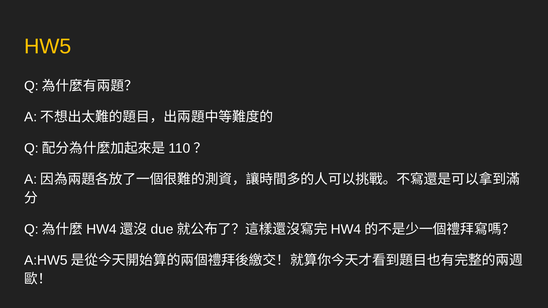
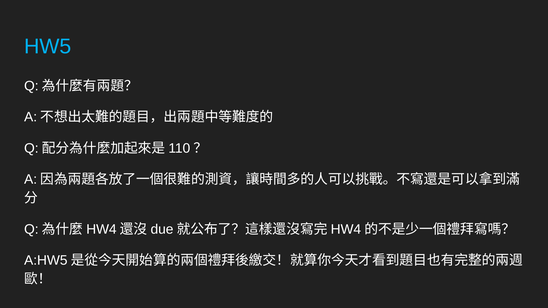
HW5 colour: yellow -> light blue (48, 46)
